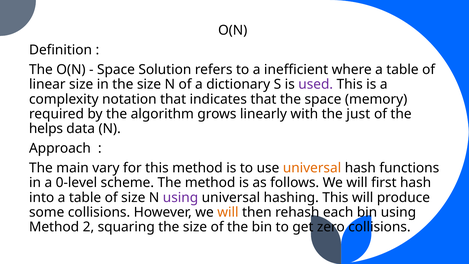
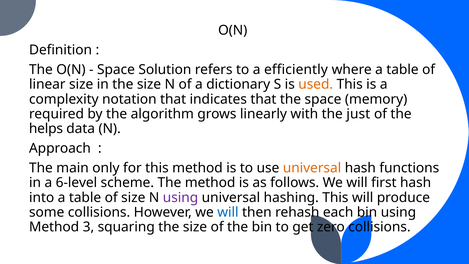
inefficient: inefficient -> efficiently (296, 70)
used colour: purple -> orange (316, 84)
vary: vary -> only (106, 168)
0-level: 0-level -> 6-level (76, 183)
will colour: orange -> blue (228, 212)
2: 2 -> 3 (88, 227)
